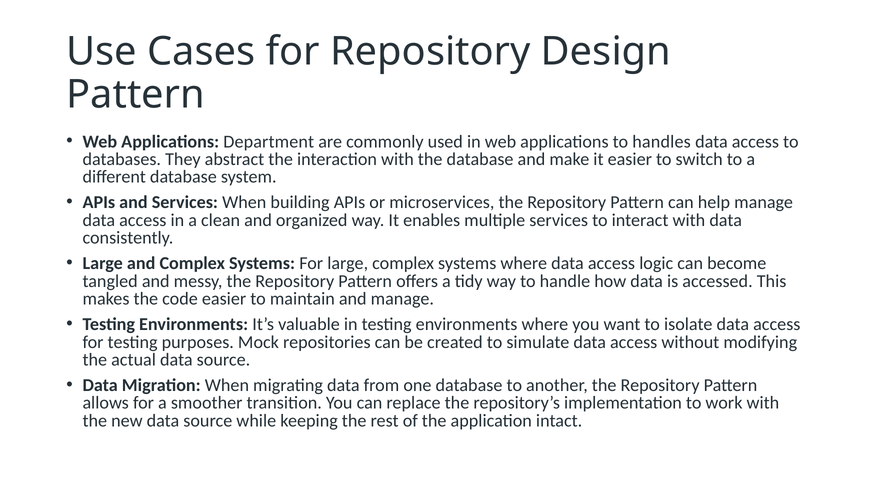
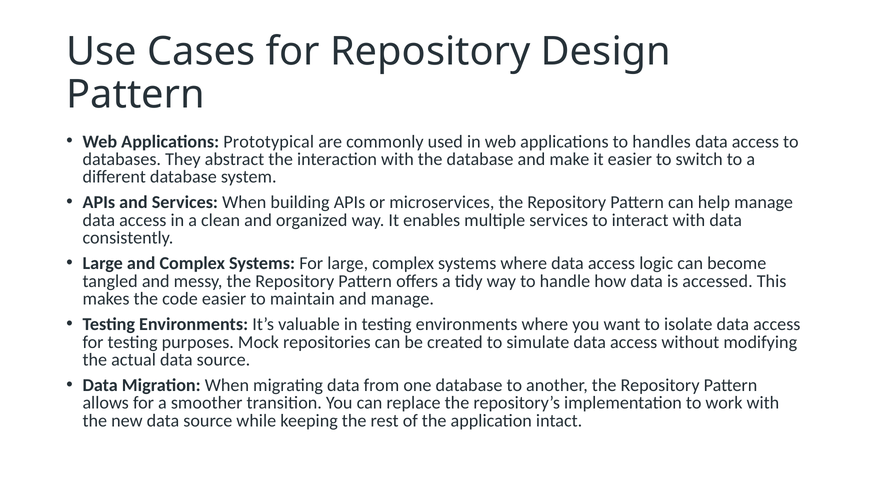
Department: Department -> Prototypical (269, 141)
